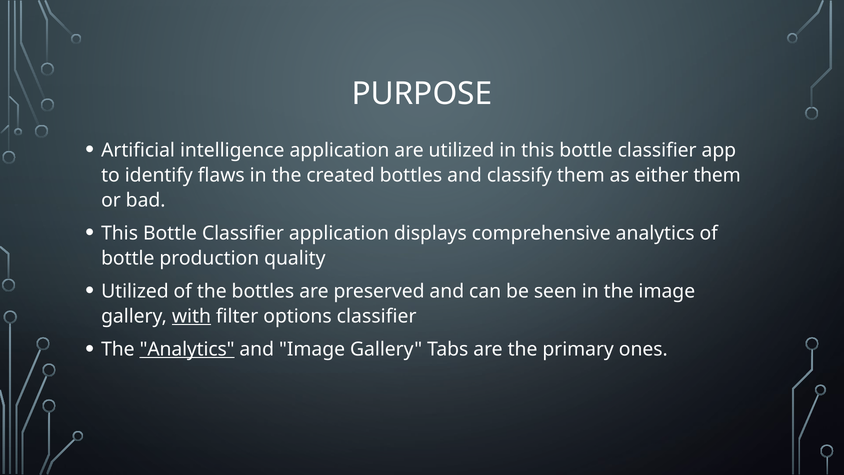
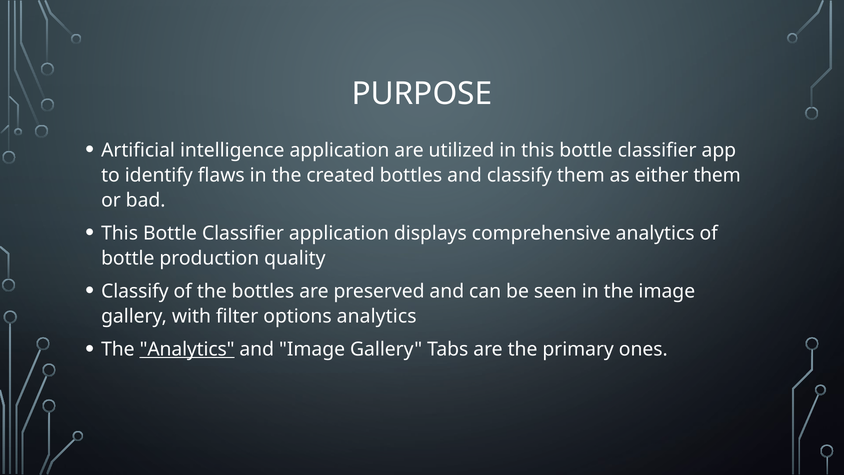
Utilized: Utilized -> Classify (135, 291)
with underline: present -> none (191, 316)
options classifier: classifier -> analytics (377, 316)
